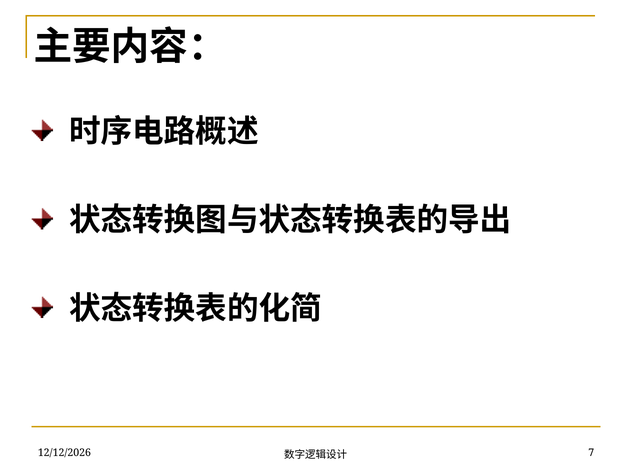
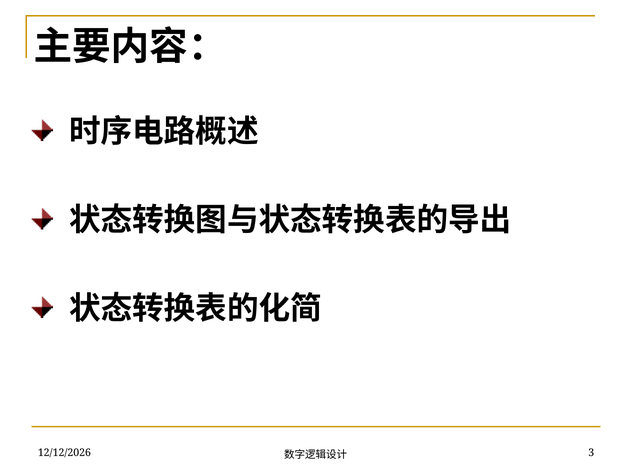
7: 7 -> 3 (591, 453)
